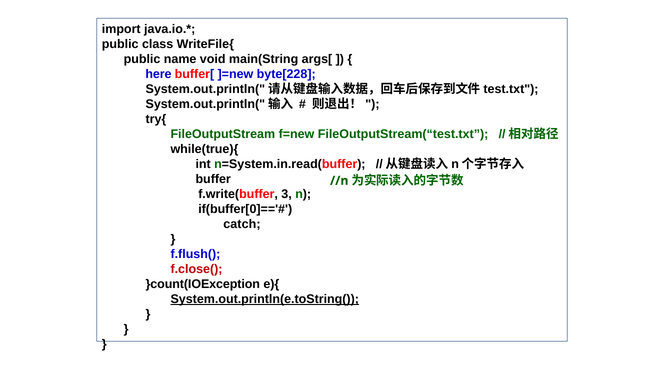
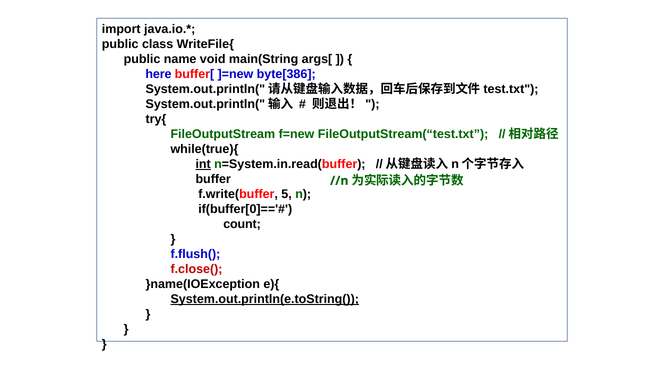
byte[228: byte[228 -> byte[386 (286, 74)
int underline: none -> present (203, 164)
3: 3 -> 5 (287, 194)
catch: catch -> count (242, 224)
}count(IOException: }count(IOException -> }name(IOException (203, 284)
